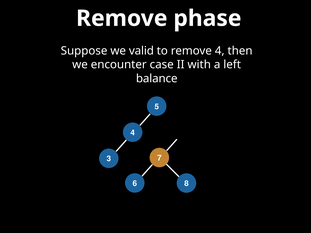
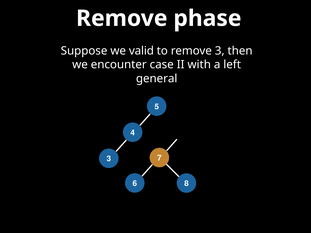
remove 4: 4 -> 3 (220, 51)
balance: balance -> general (157, 79)
